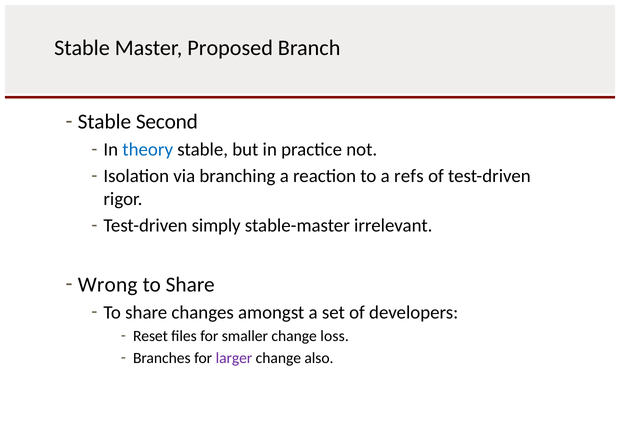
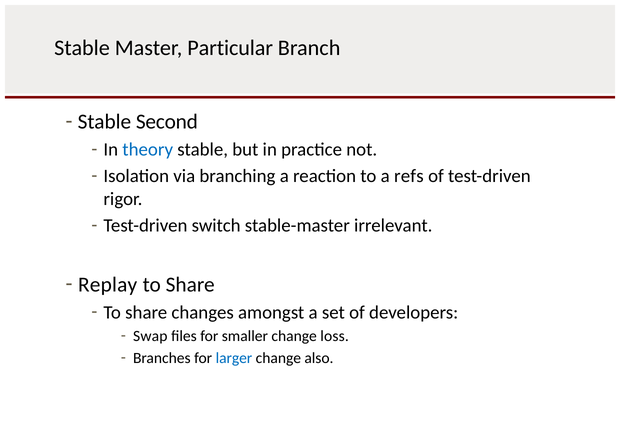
Proposed: Proposed -> Particular (230, 48)
simply: simply -> switch (216, 225)
Wrong: Wrong -> Replay (108, 284)
Reset: Reset -> Swap (150, 336)
larger colour: purple -> blue (234, 358)
